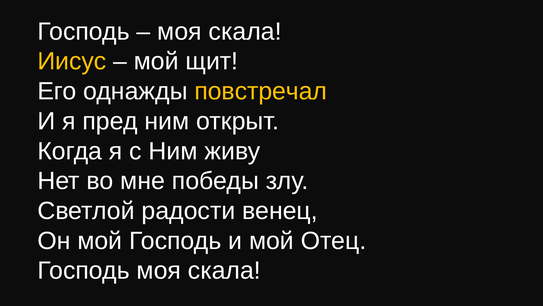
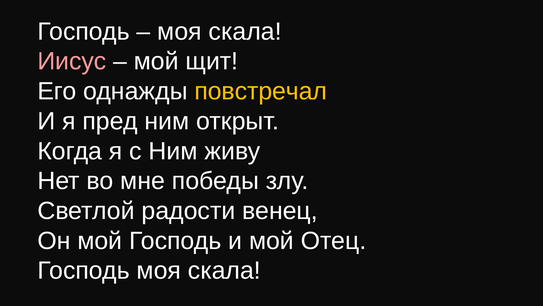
Иисус colour: yellow -> pink (72, 61)
